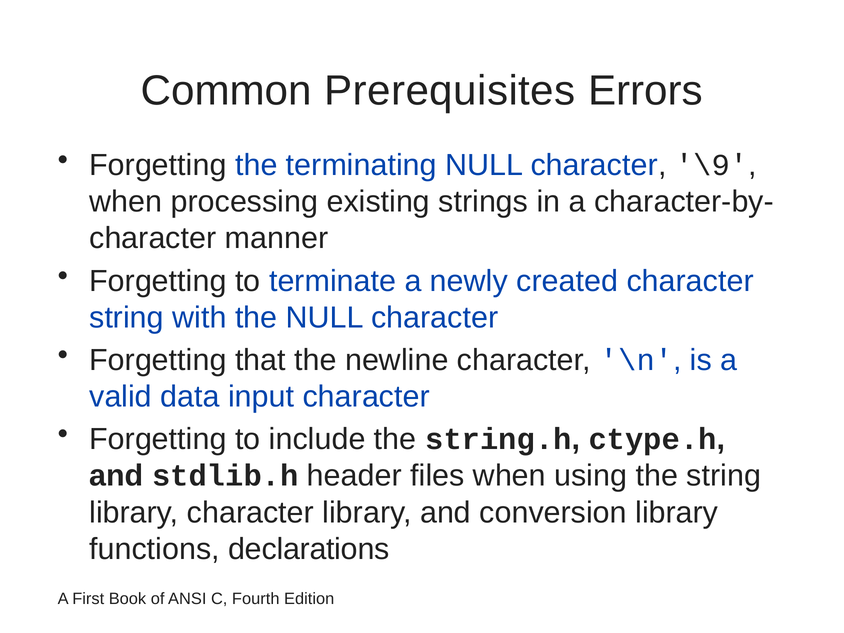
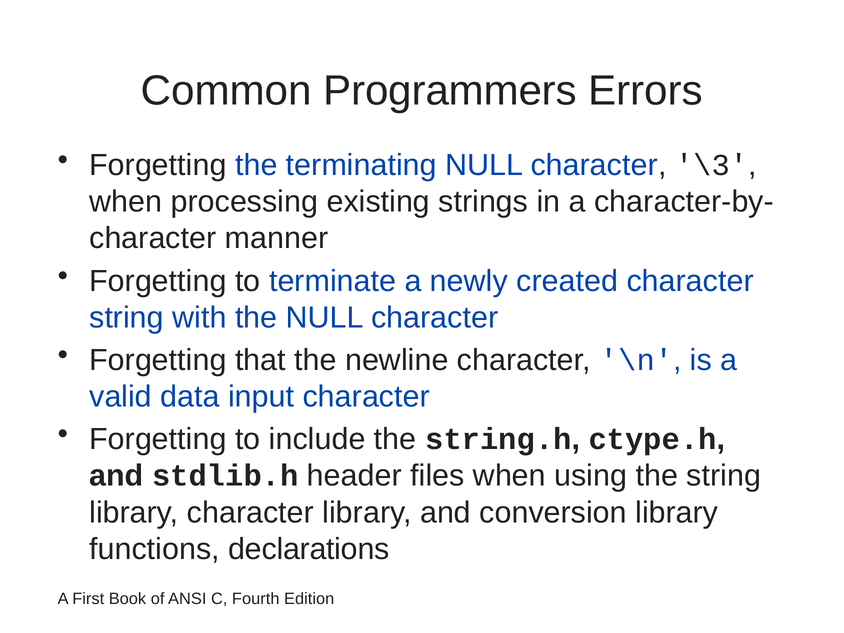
Prerequisites: Prerequisites -> Programmers (450, 91)
\9: \9 -> \3 (712, 165)
